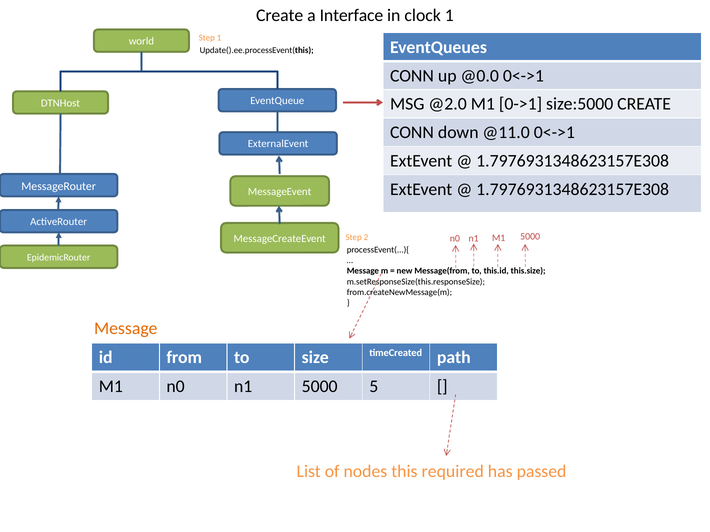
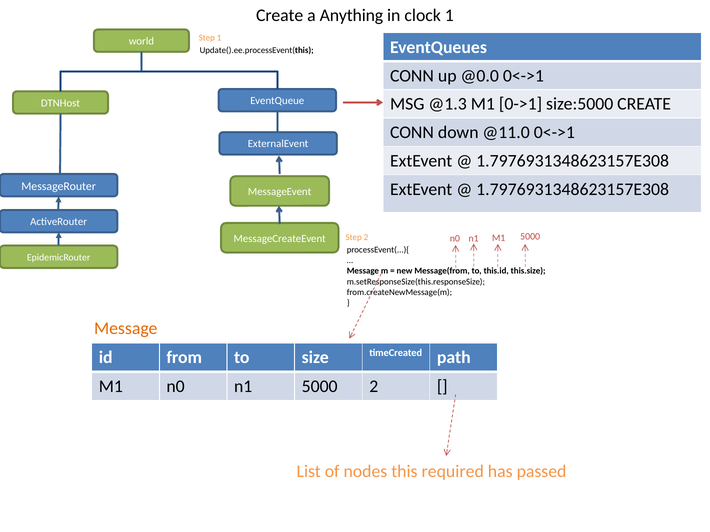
Interface: Interface -> Anything (351, 15)
@2.0: @2.0 -> @1.3 (448, 104)
5000 5: 5 -> 2 (374, 387)
